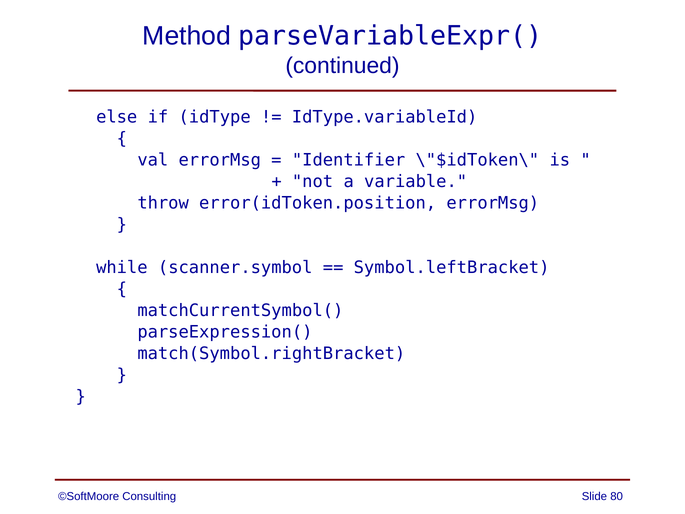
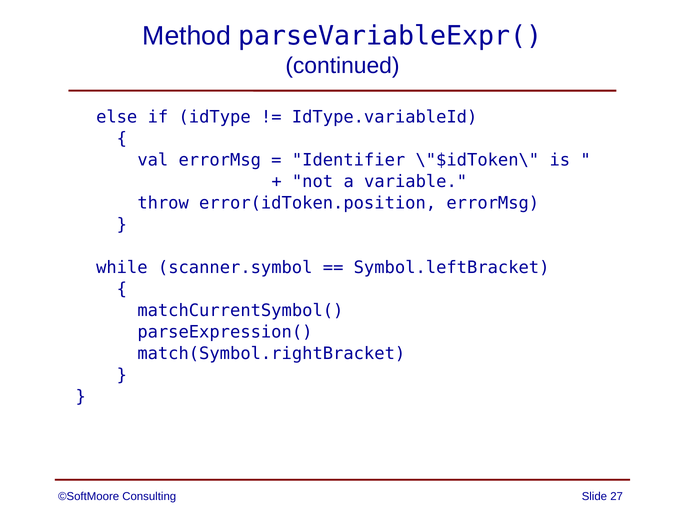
80: 80 -> 27 (617, 496)
